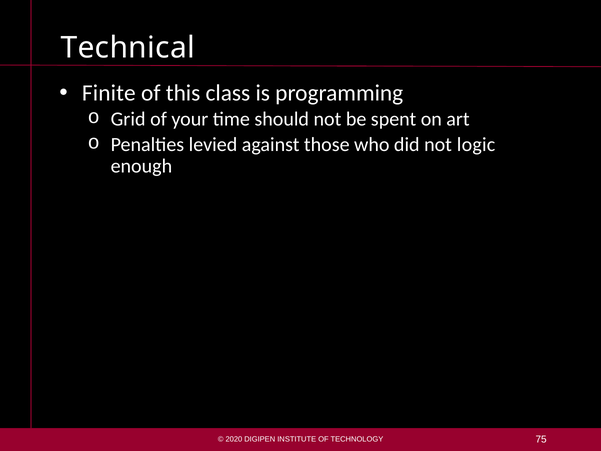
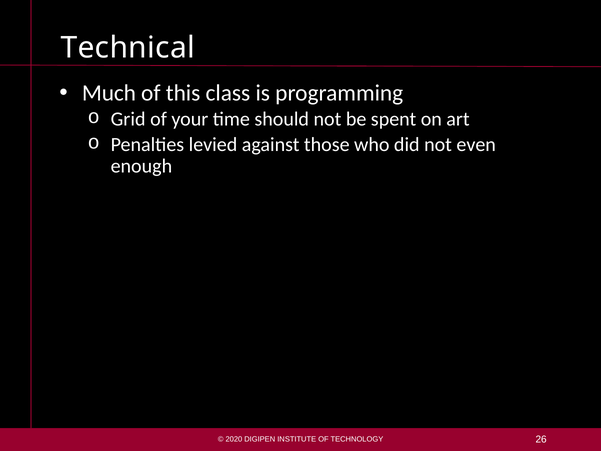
Finite: Finite -> Much (109, 93)
logic: logic -> even (476, 144)
75: 75 -> 26 (541, 439)
